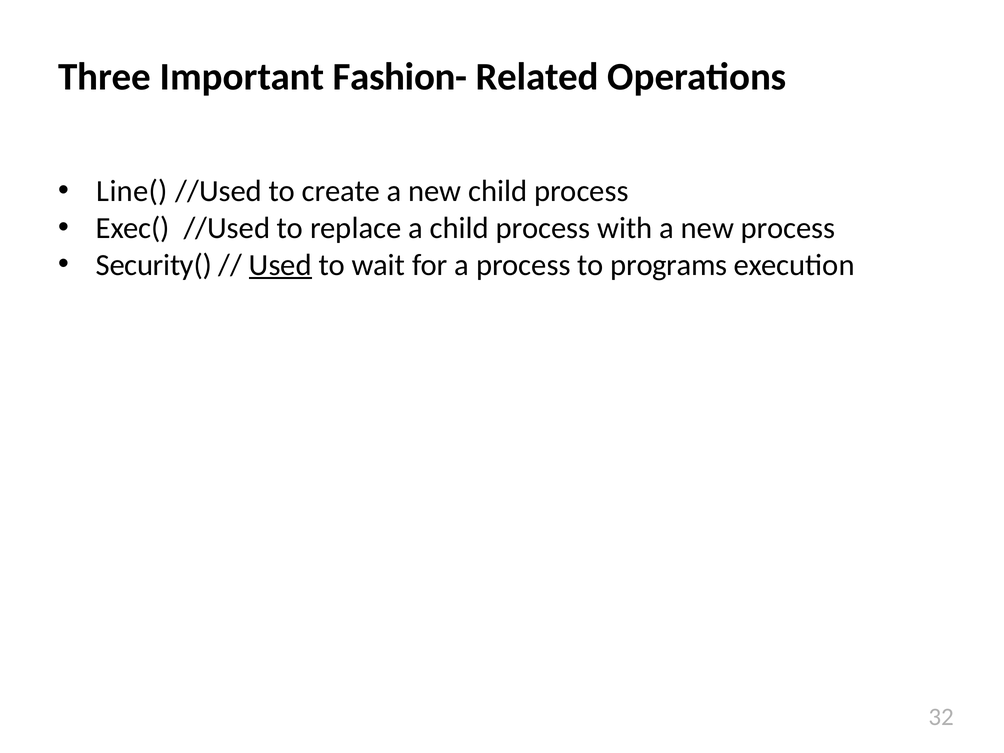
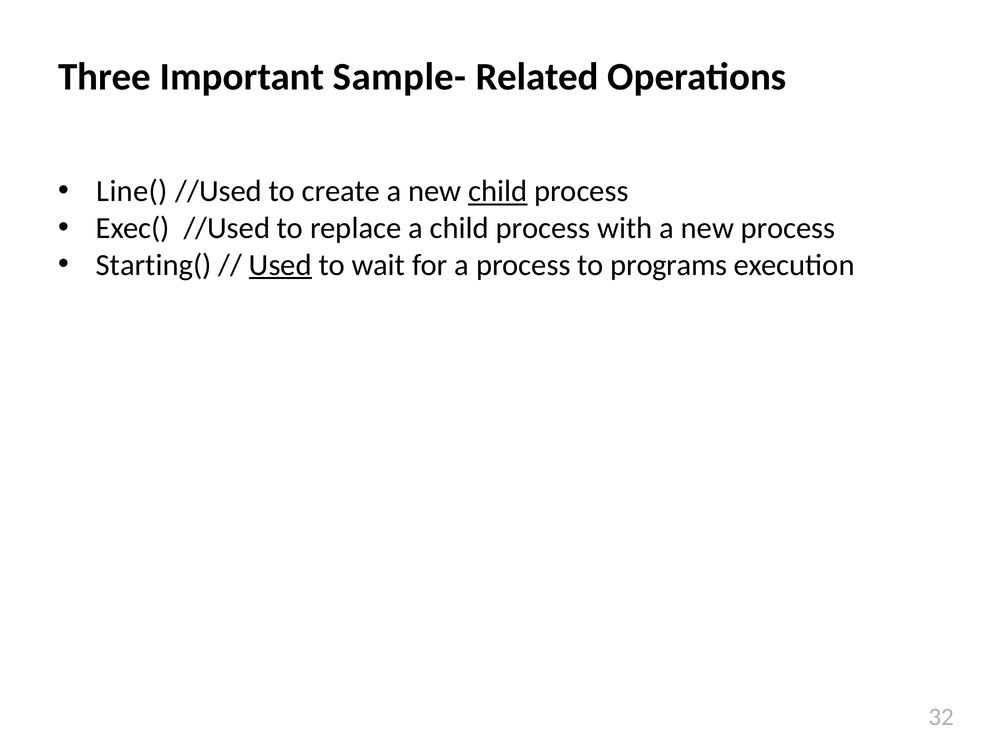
Fashion-: Fashion- -> Sample- (400, 77)
child underline: none -> present (498, 191)
Security(: Security( -> Starting( (154, 265)
